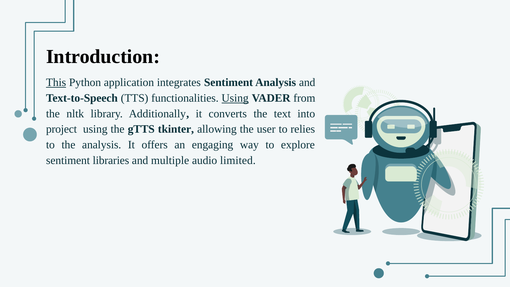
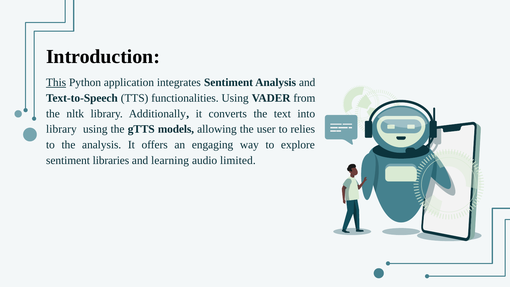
Using underline: present -> none (235, 98)
project: project -> library (61, 129)
tkinter: tkinter -> models (176, 129)
multiple: multiple -> learning (170, 160)
